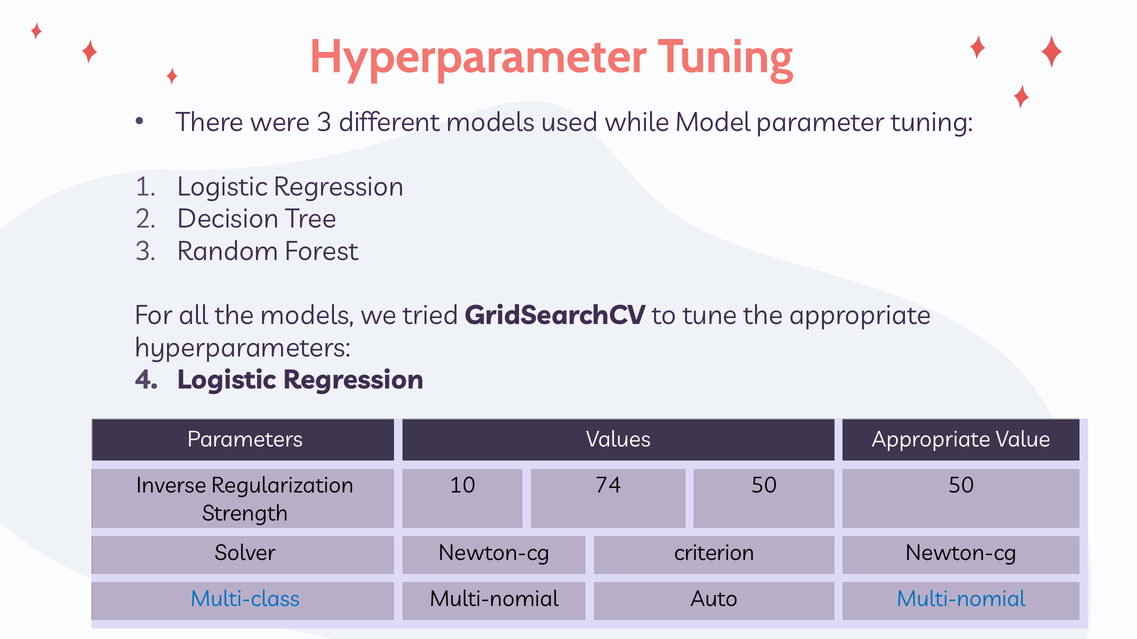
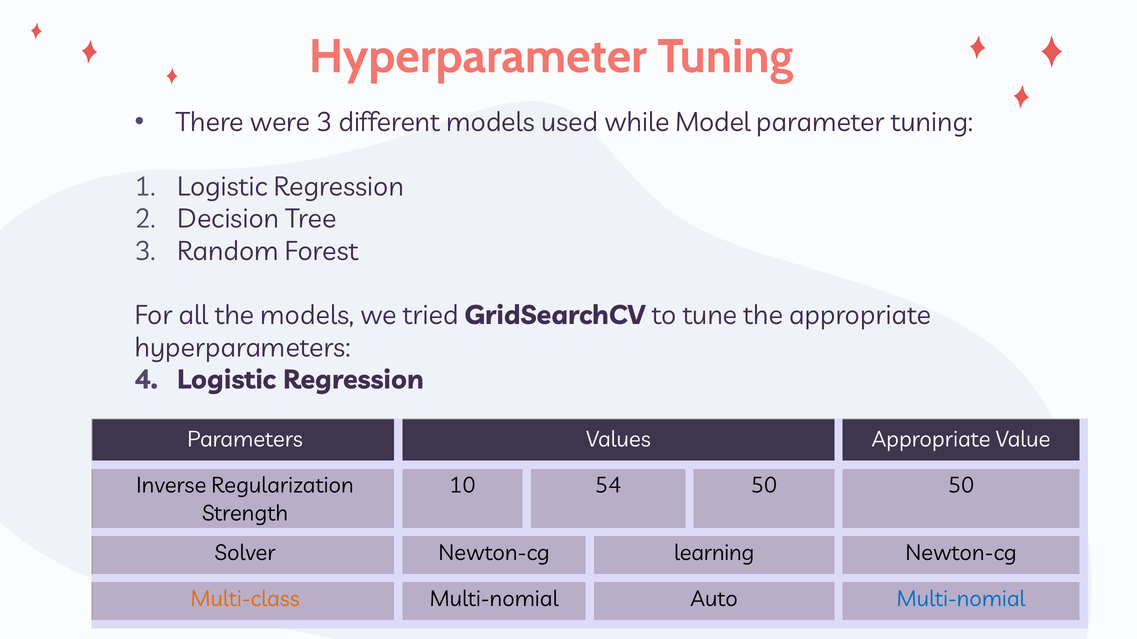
74: 74 -> 54 (608, 486)
criterion: criterion -> learning (714, 553)
Multi-class colour: blue -> orange (245, 599)
